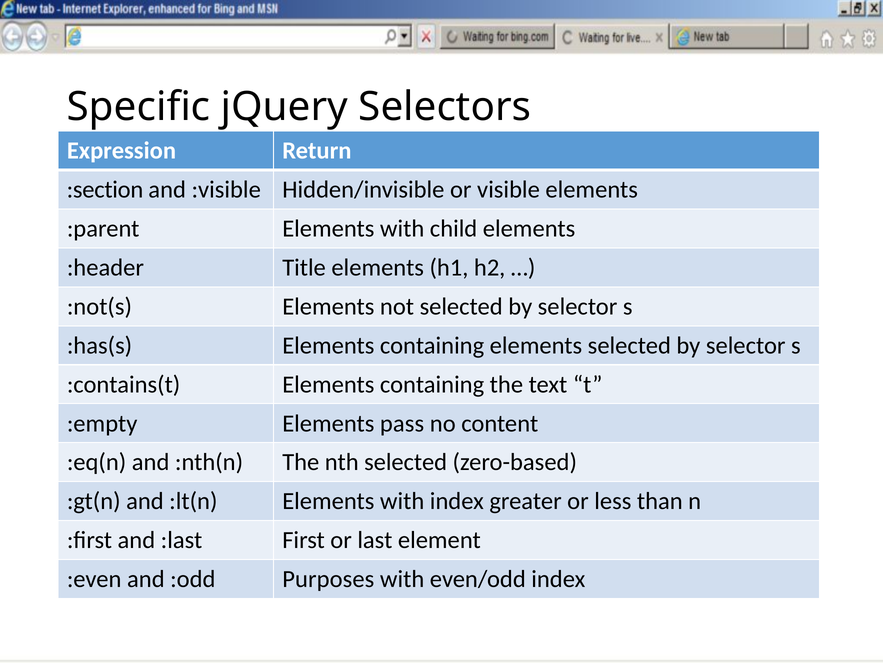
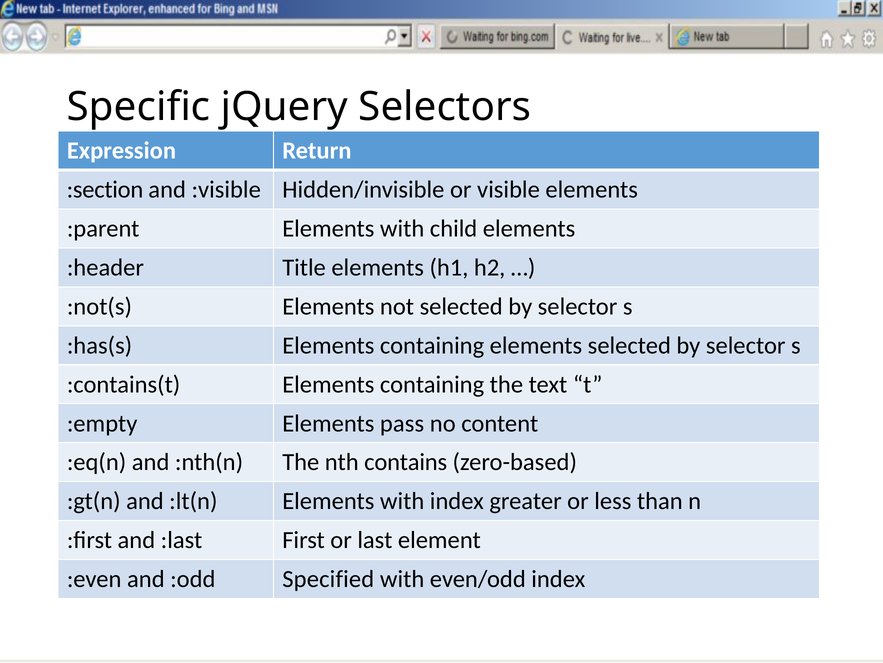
nth selected: selected -> contains (406, 462)
Purposes: Purposes -> Specified (328, 579)
